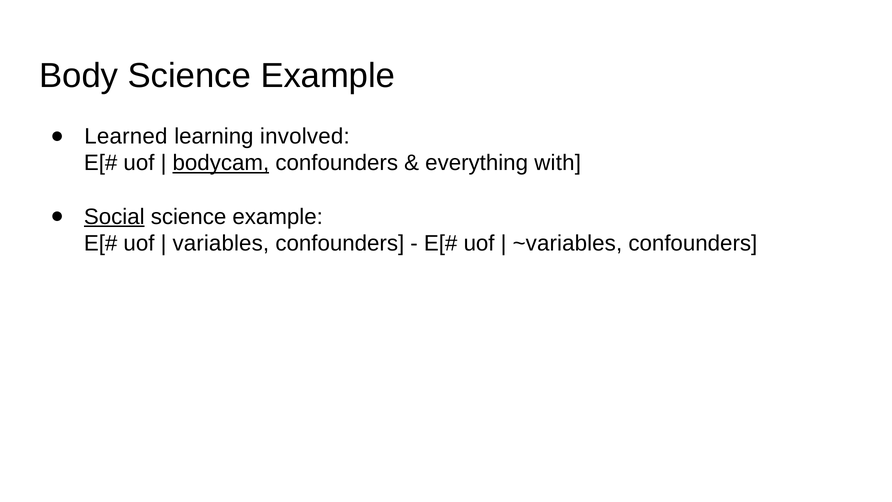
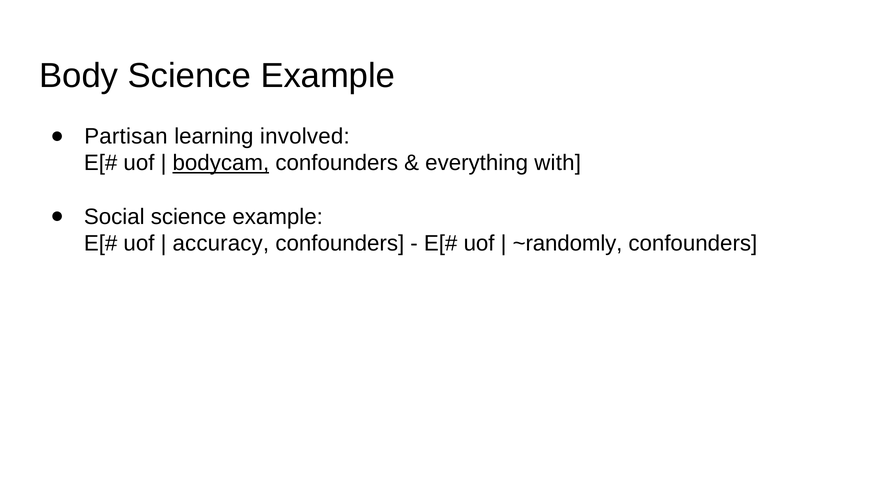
Learned: Learned -> Partisan (126, 136)
Social underline: present -> none (114, 217)
variables: variables -> accuracy (221, 243)
~variables: ~variables -> ~randomly (568, 243)
